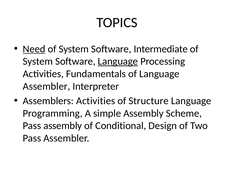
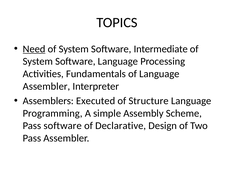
Language underline: present -> none (118, 62)
Assemblers Activities: Activities -> Executed (96, 101)
Pass assembly: assembly -> software (63, 126)
Conditional: Conditional -> Declarative (121, 126)
